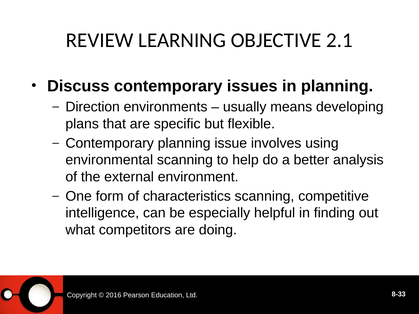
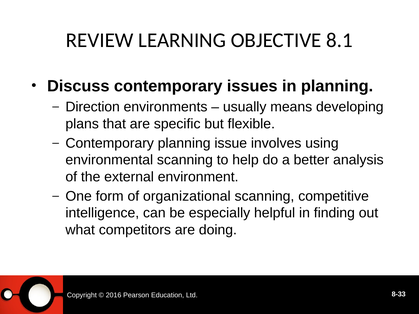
2.1: 2.1 -> 8.1 (339, 40)
characteristics: characteristics -> organizational (187, 196)
